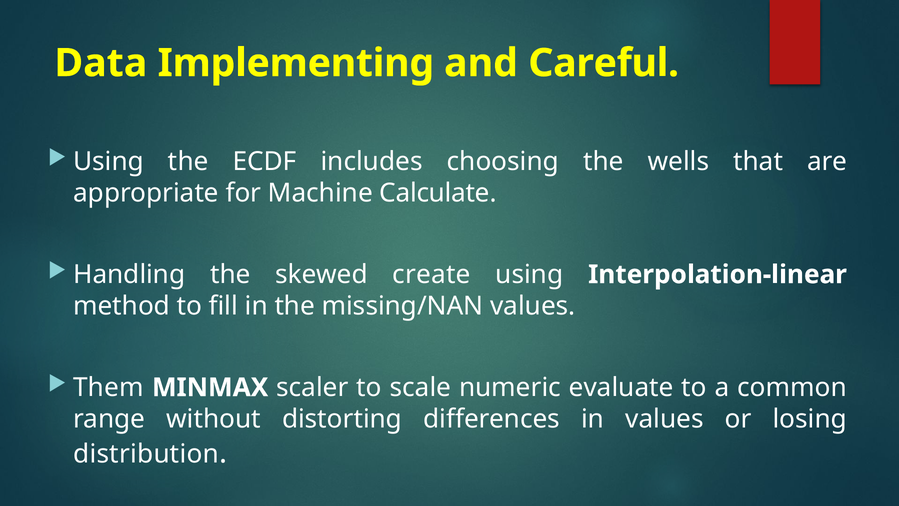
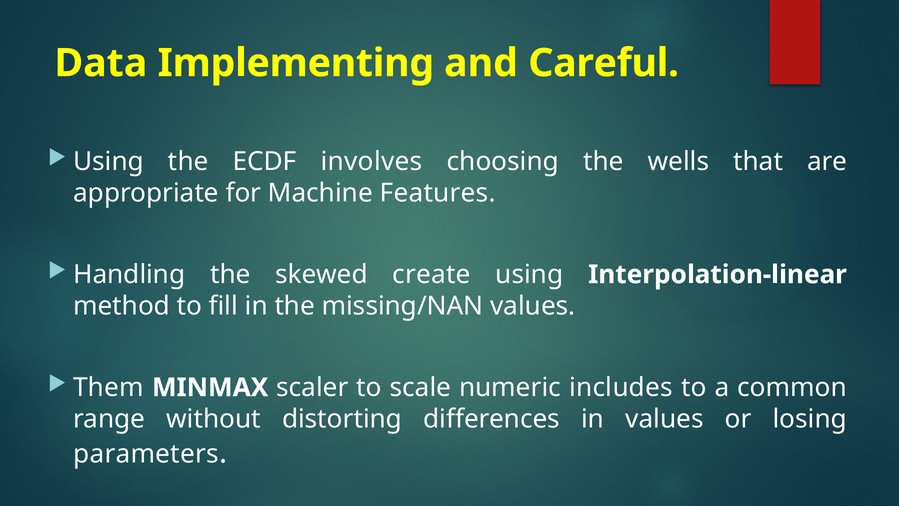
includes: includes -> involves (372, 161)
Calculate: Calculate -> Features (438, 193)
evaluate: evaluate -> includes (621, 387)
distribution: distribution -> parameters (146, 454)
